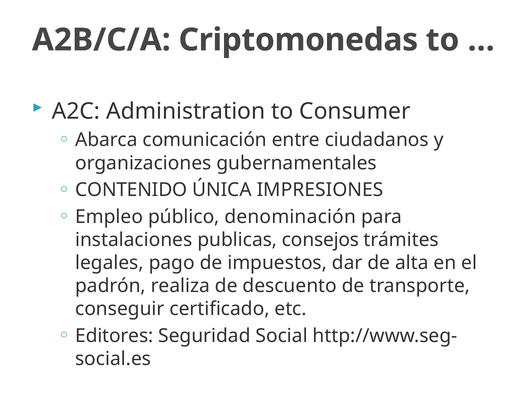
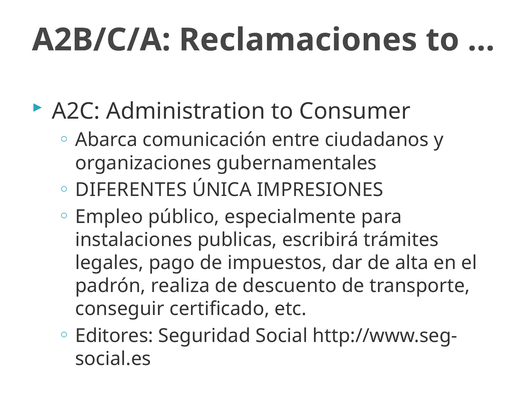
Criptomonedas: Criptomonedas -> Reclamaciones (298, 40)
CONTENIDO: CONTENIDO -> DIFERENTES (131, 190)
denominación: denominación -> especialmente (290, 217)
consejos: consejos -> escribirá (320, 240)
